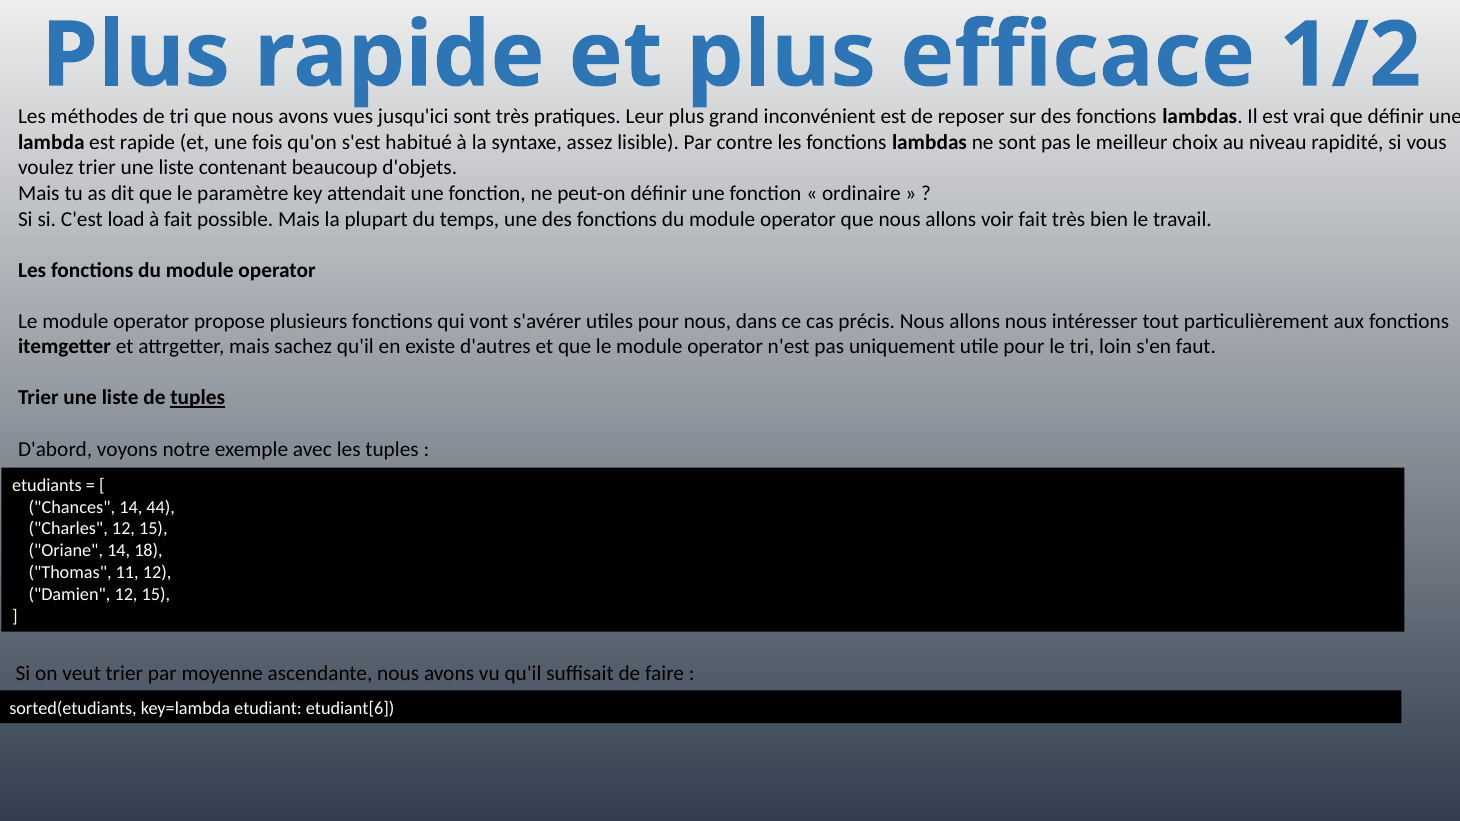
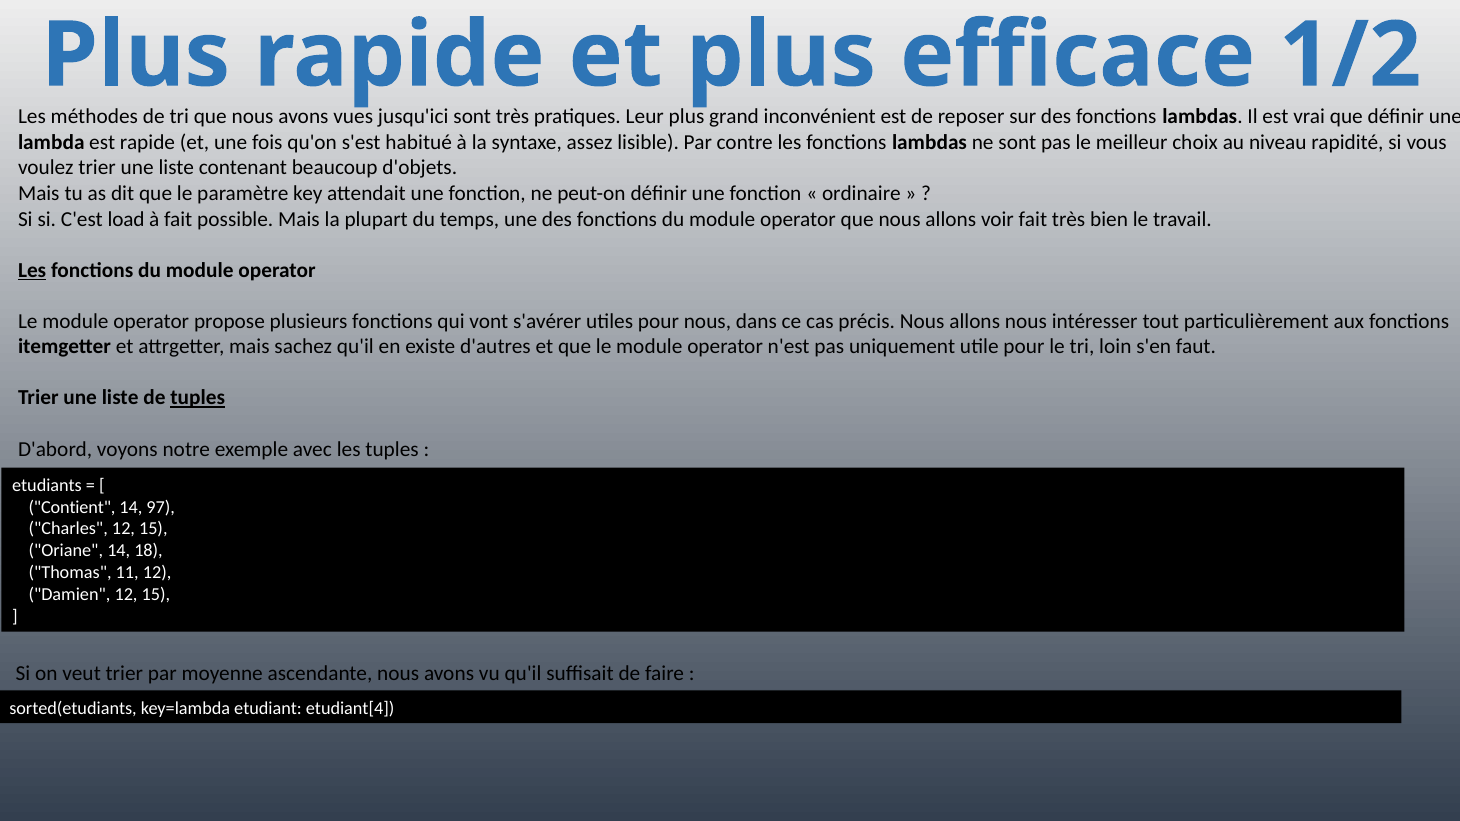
Les underline: none -> present (32, 270)
Chances: Chances -> Contient (72, 507)
44: 44 -> 97 (161, 507)
etudiant[6: etudiant[6 -> etudiant[4 (350, 708)
